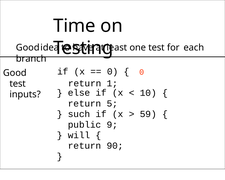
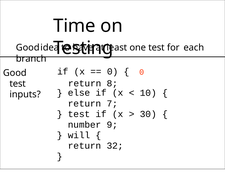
1: 1 -> 8 (112, 83)
5: 5 -> 7 (112, 103)
such: such -> test (79, 114)
59: 59 -> 30 (148, 114)
public: public -> number (85, 124)
90: 90 -> 32 (115, 146)
